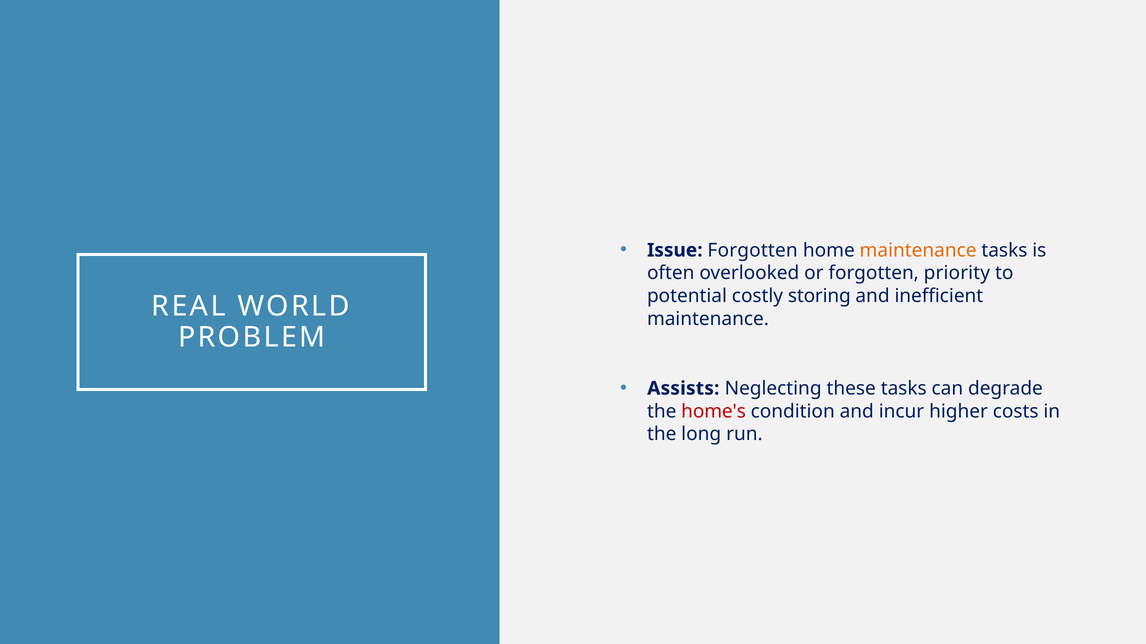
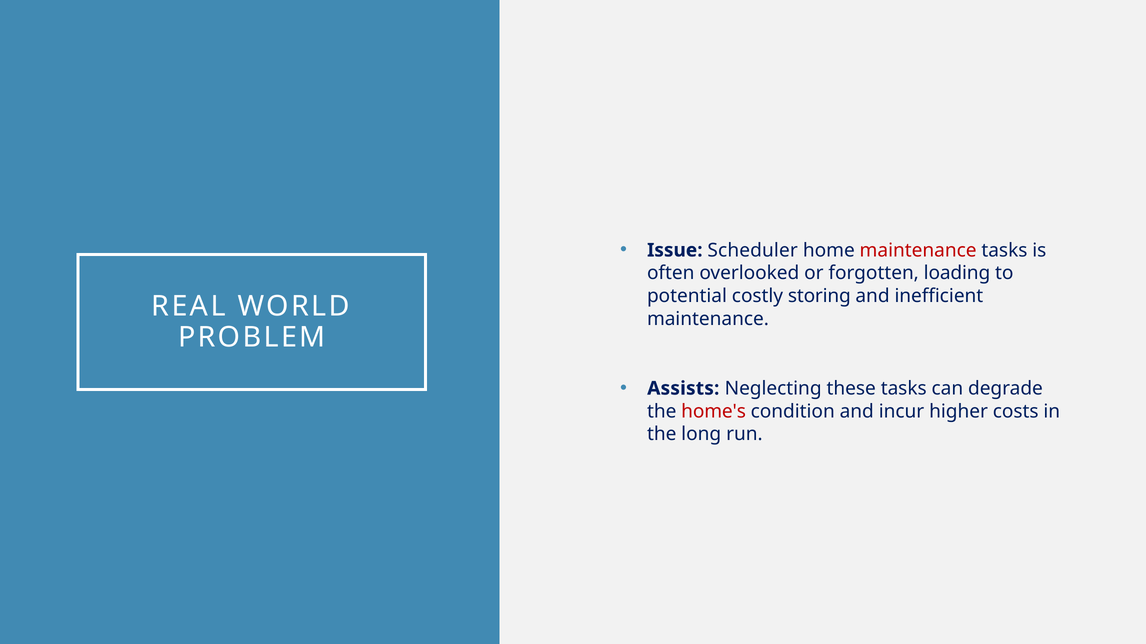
Issue Forgotten: Forgotten -> Scheduler (753, 250)
maintenance colour: orange -> red (918, 250)
priority: priority -> loading (957, 273)
